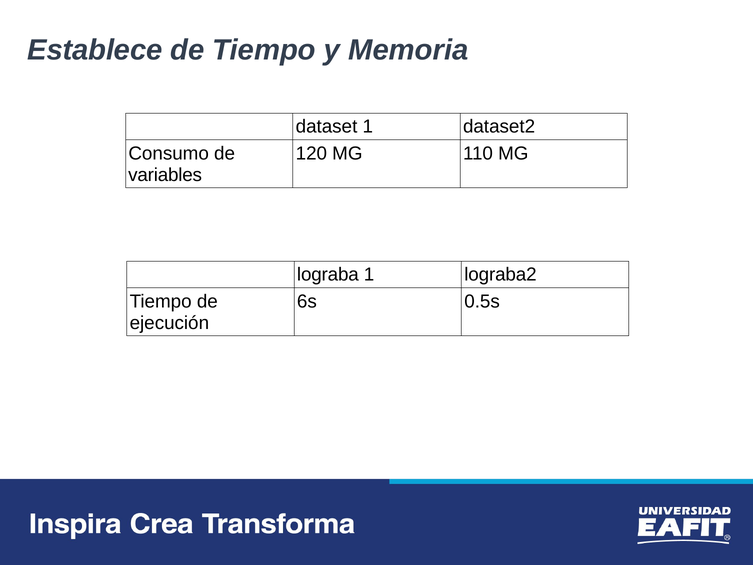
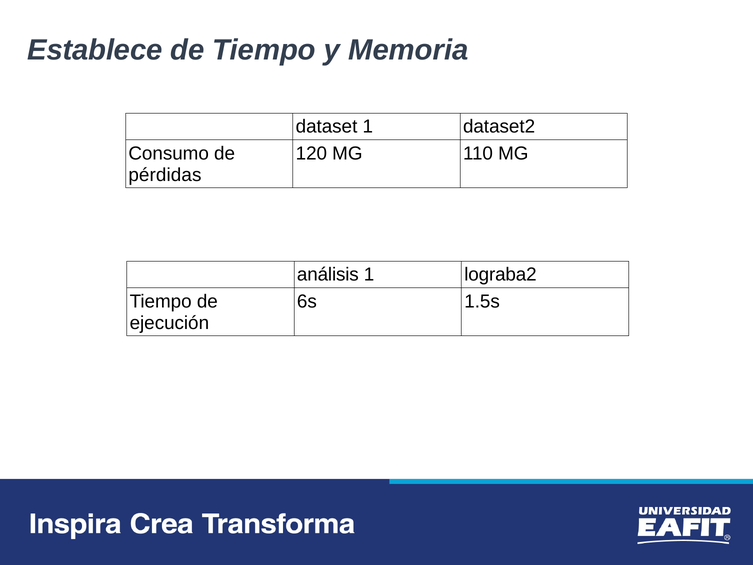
variables: variables -> pérdidas (165, 175)
lograba: lograba -> análisis (328, 275)
0.5s: 0.5s -> 1.5s (482, 302)
